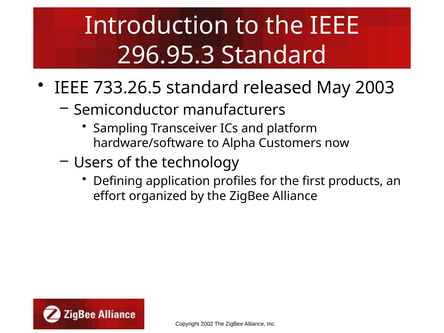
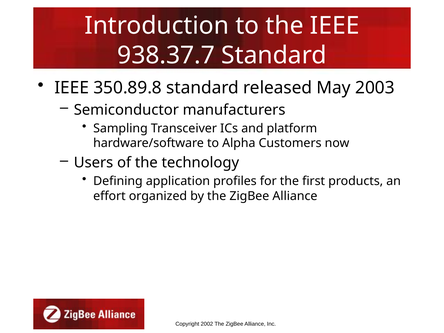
296.95.3: 296.95.3 -> 938.37.7 (166, 55)
733.26.5: 733.26.5 -> 350.89.8 (128, 88)
